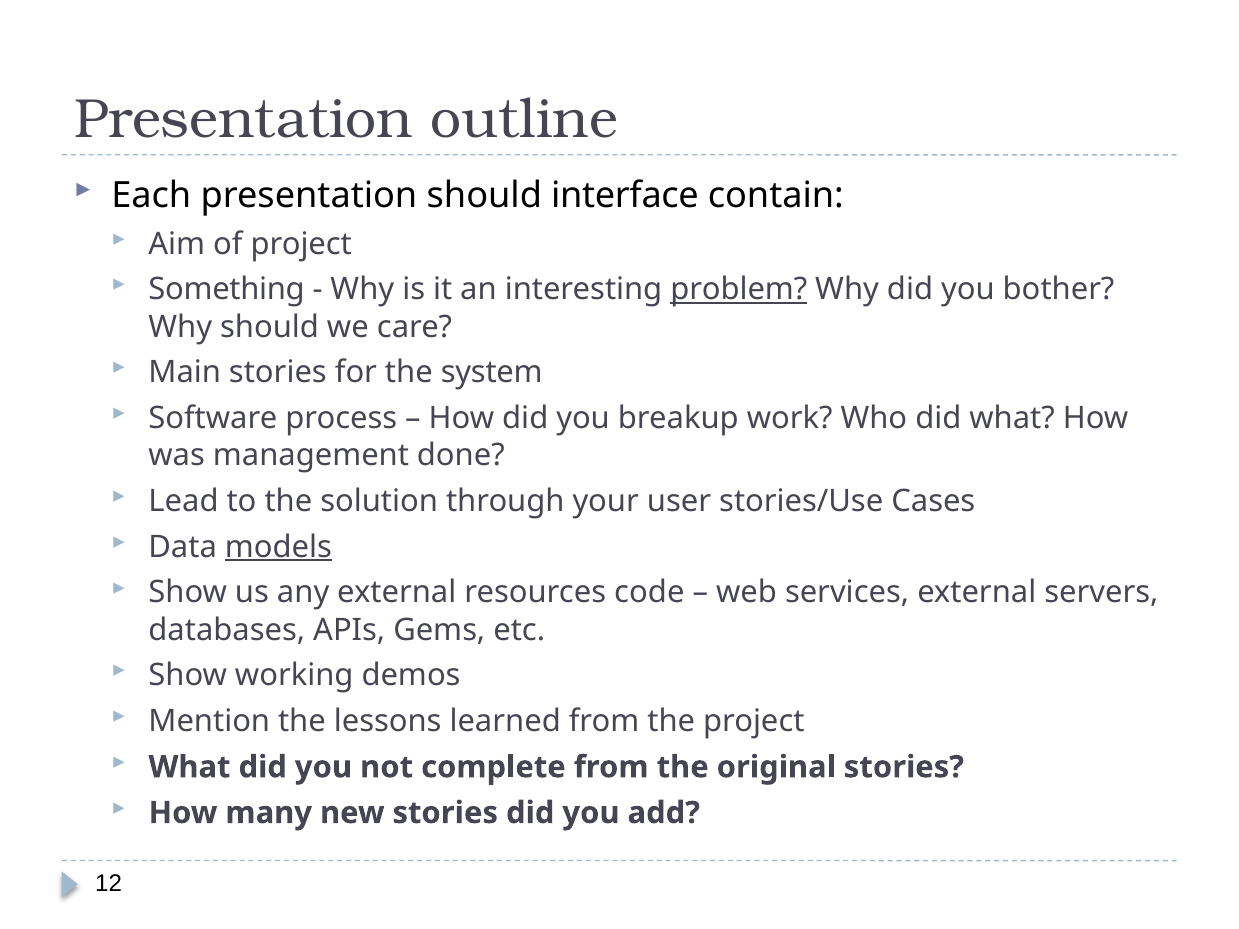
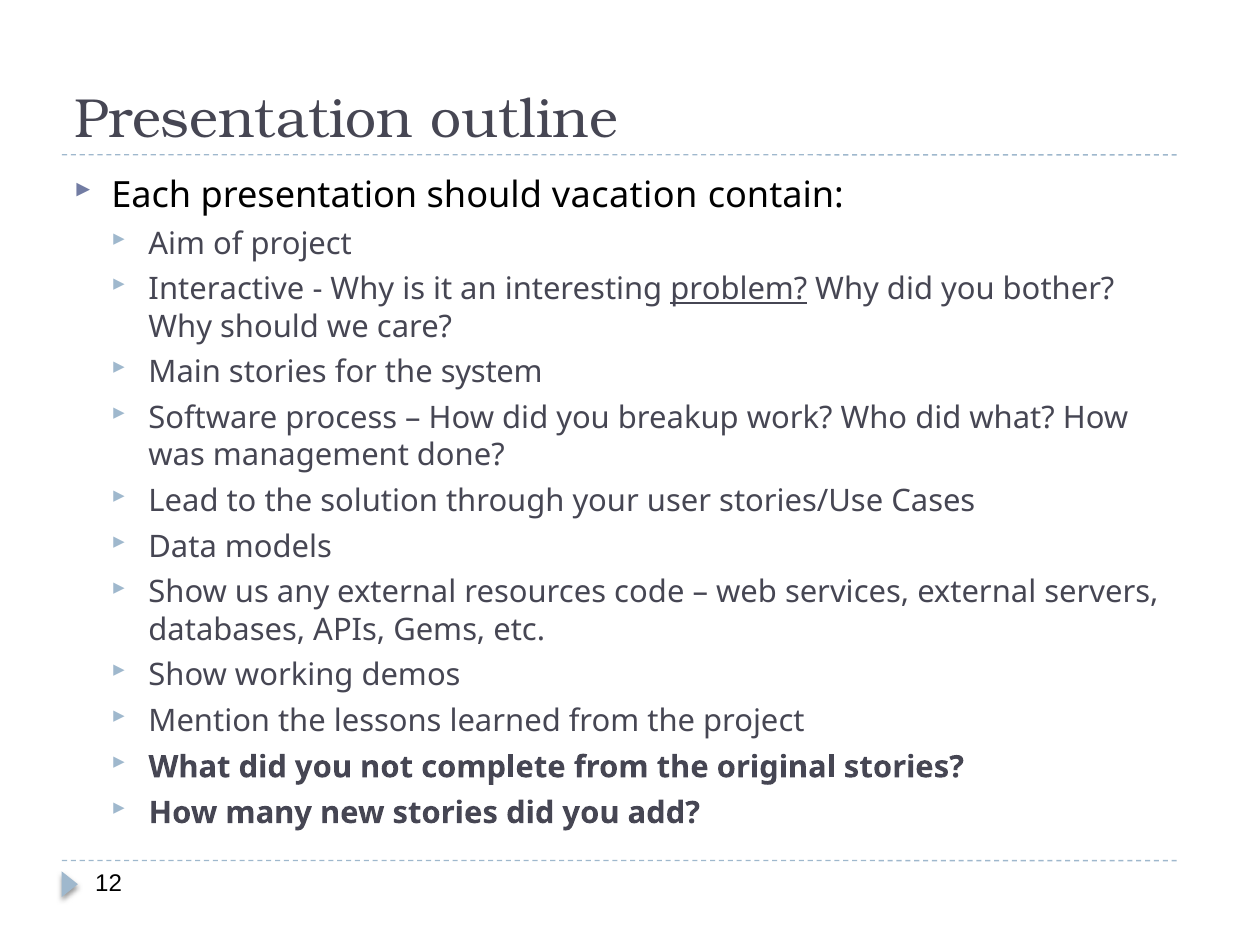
interface: interface -> vacation (625, 196)
Something: Something -> Interactive (226, 290)
models underline: present -> none (278, 547)
